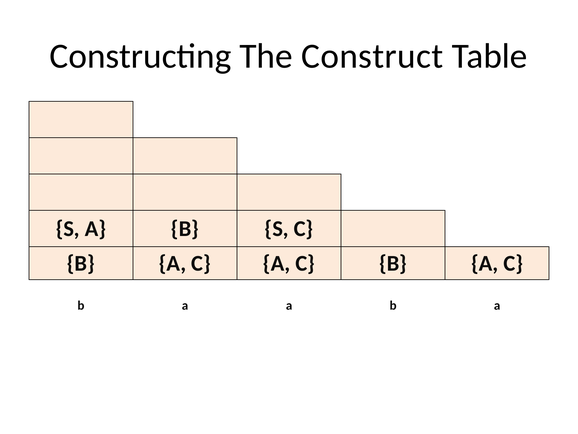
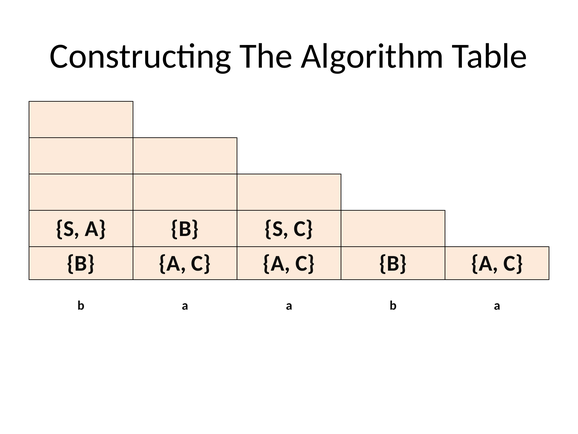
Construct: Construct -> Algorithm (372, 56)
